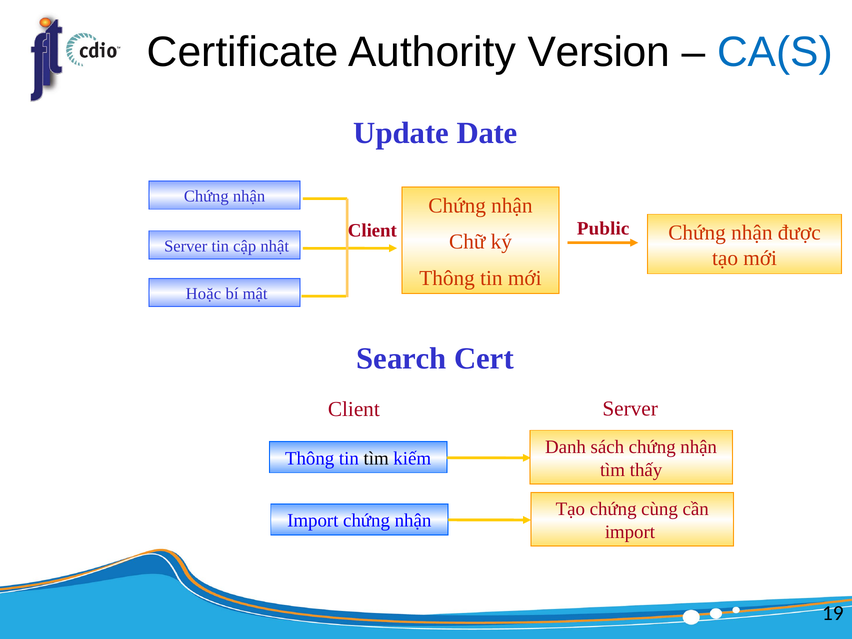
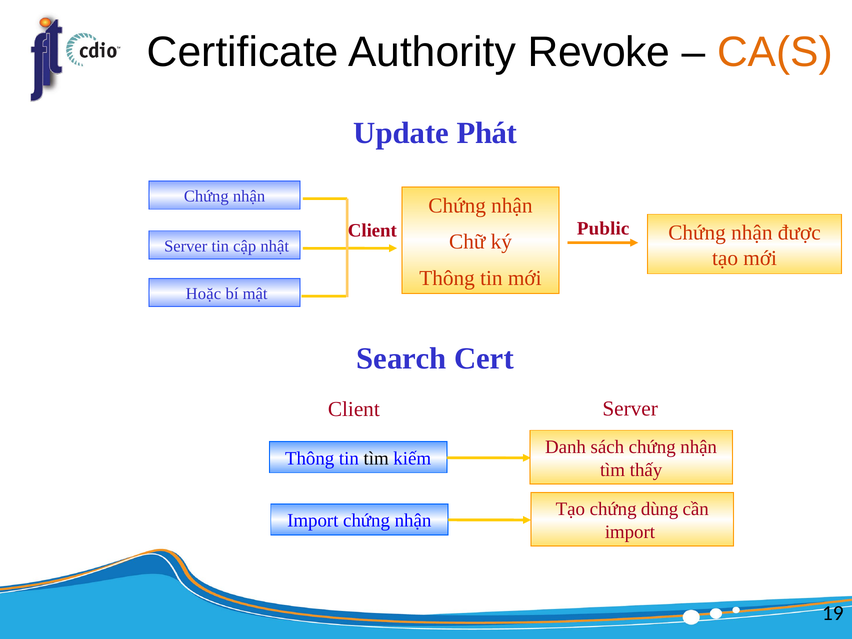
Version: Version -> Revoke (599, 52)
CA(S colour: blue -> orange (775, 52)
Date: Date -> Phát (487, 133)
cùng: cùng -> dùng (660, 509)
